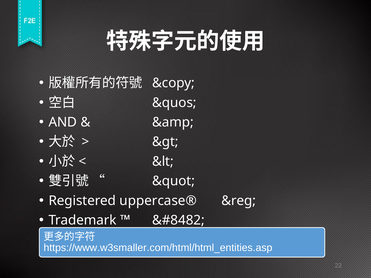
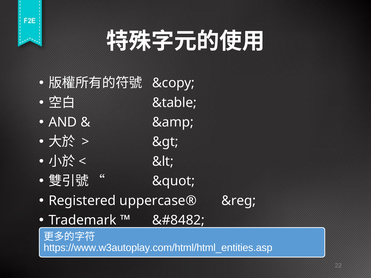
&quos: &quos -> &table (174, 103)
https://www.w3smaller.com/html/html_entities.asp: https://www.w3smaller.com/html/html_entities.asp -> https://www.w3autoplay.com/html/html_entities.asp (158, 248)
